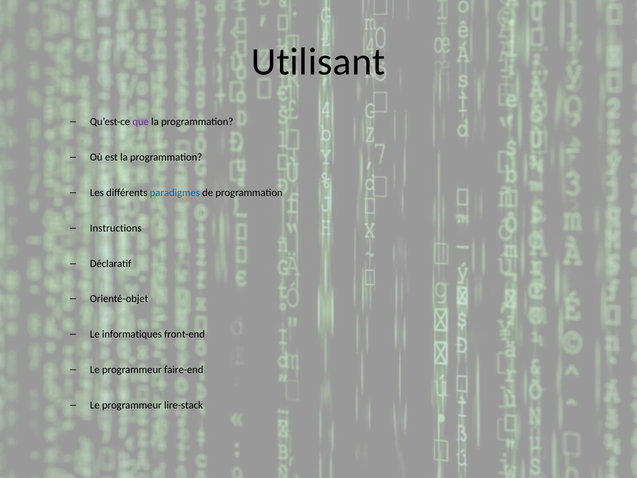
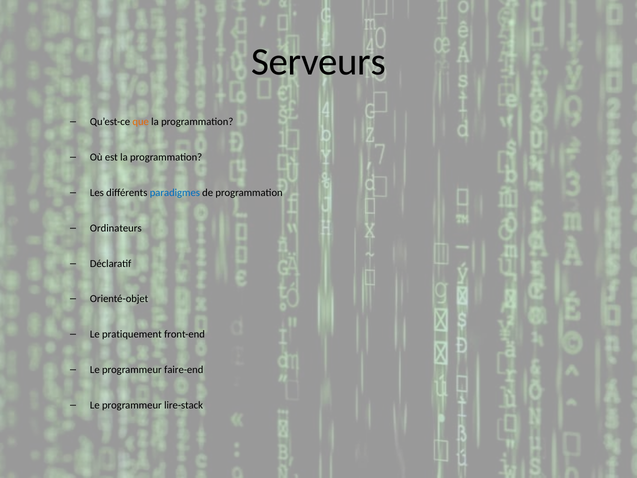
Utilisant: Utilisant -> Serveurs (319, 62)
que colour: purple -> orange (141, 122)
Instructions: Instructions -> Ordinateurs (116, 228)
informatiques: informatiques -> pratiquement (132, 334)
